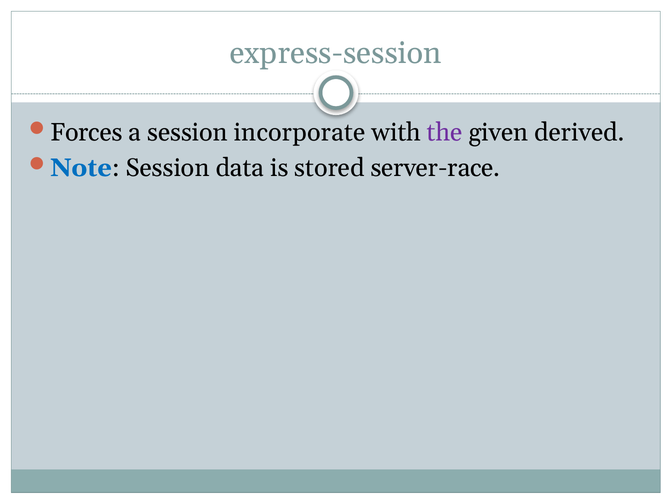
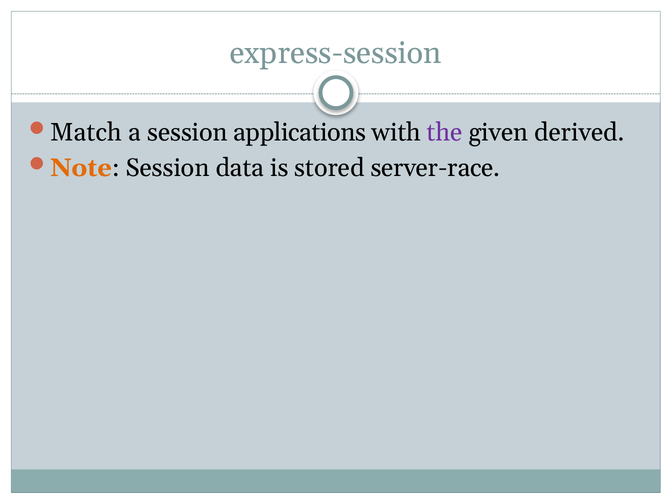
Forces: Forces -> Match (86, 132)
incorporate: incorporate -> applications (300, 132)
Note colour: blue -> orange (81, 168)
